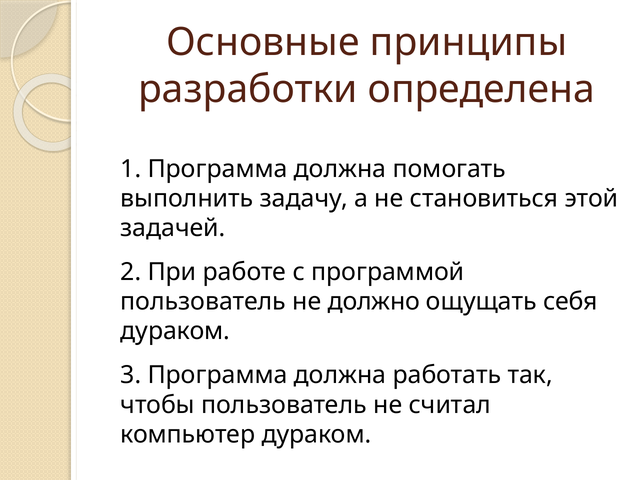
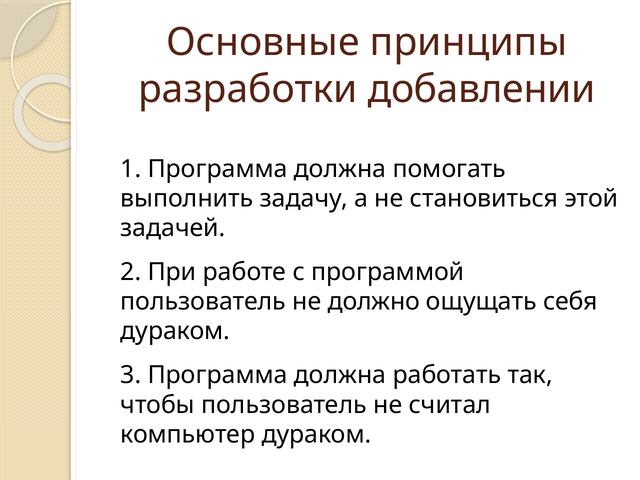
определена: определена -> добавлении (482, 89)
